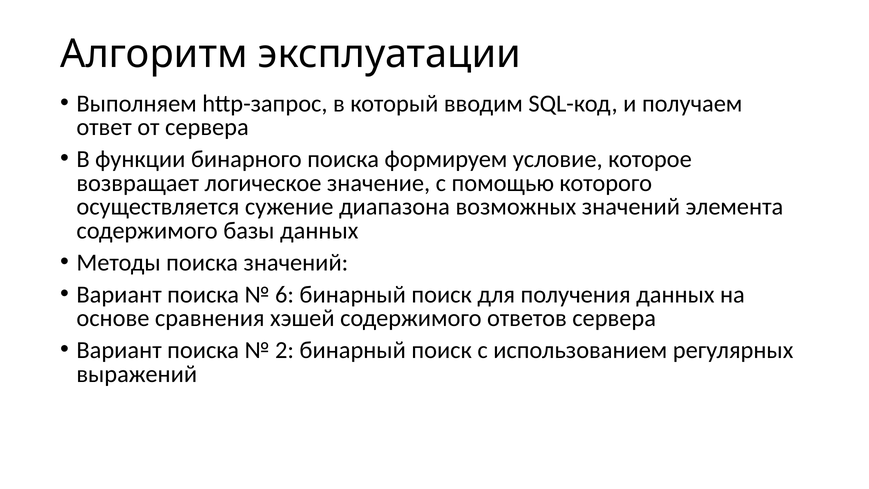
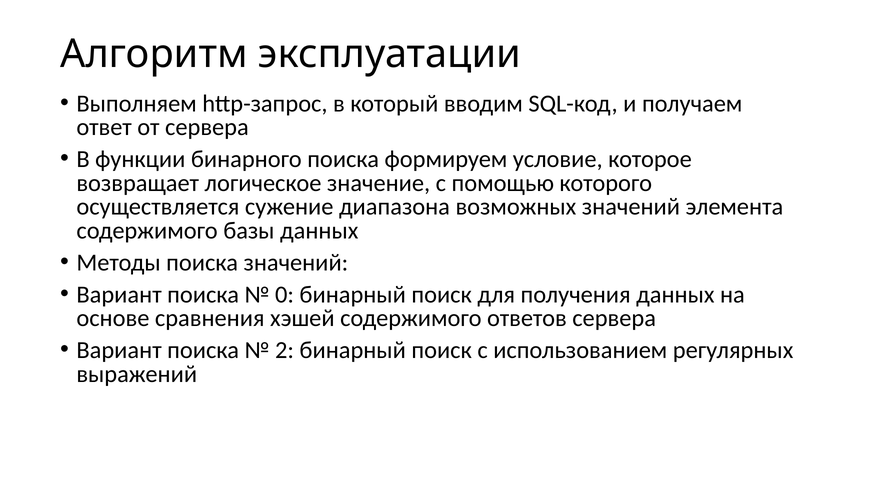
6: 6 -> 0 (285, 294)
